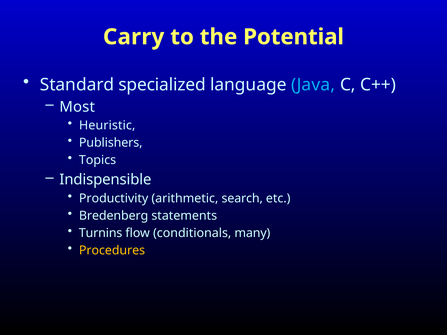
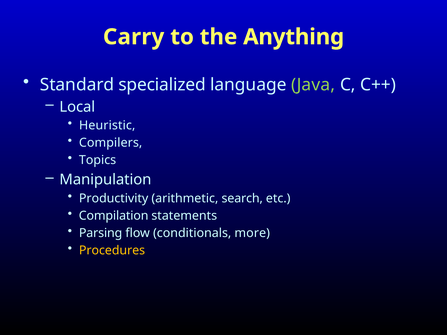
Potential: Potential -> Anything (294, 37)
Java colour: light blue -> light green (313, 85)
Most: Most -> Local (77, 107)
Publishers: Publishers -> Compilers (111, 143)
Indispensible: Indispensible -> Manipulation (105, 180)
Bredenberg: Bredenberg -> Compilation (114, 216)
Turnins: Turnins -> Parsing (101, 233)
many: many -> more (252, 233)
